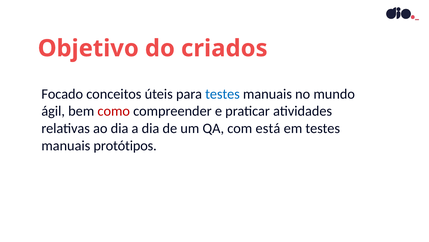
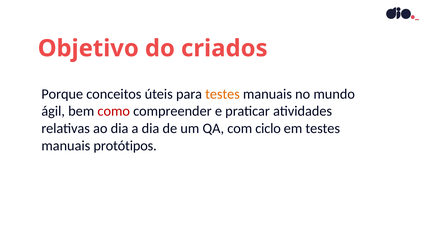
Focado: Focado -> Porque (62, 94)
testes colour: blue -> orange (222, 94)
está: está -> ciclo (268, 128)
